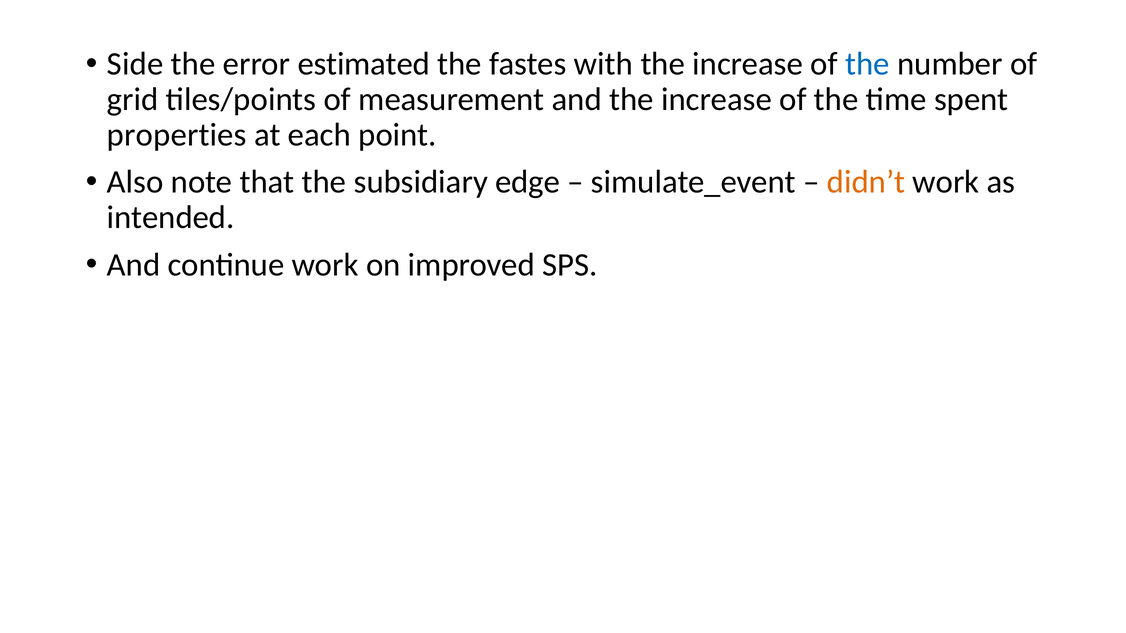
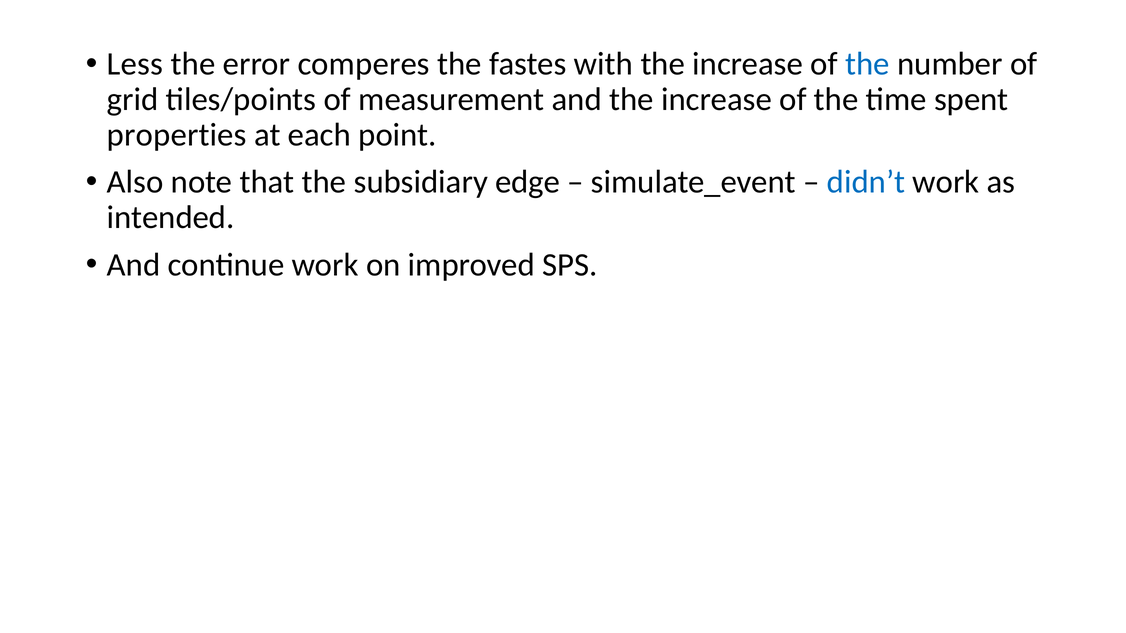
Side: Side -> Less (135, 64)
estimated: estimated -> comperes (364, 64)
didn’t colour: orange -> blue (866, 182)
